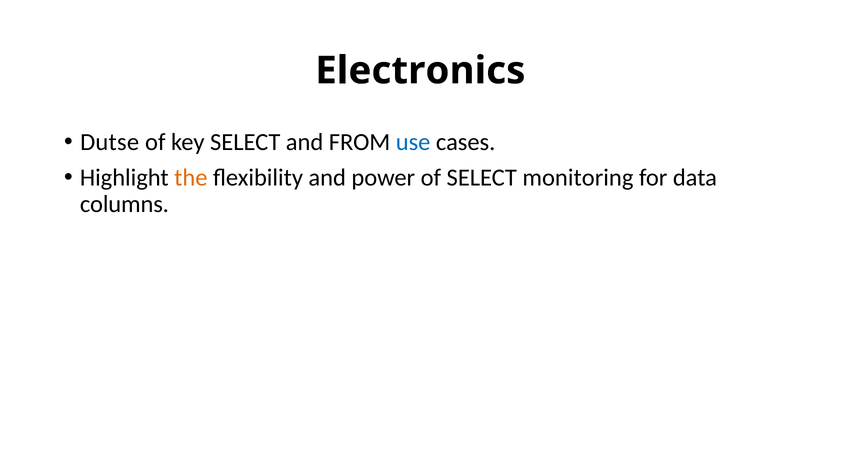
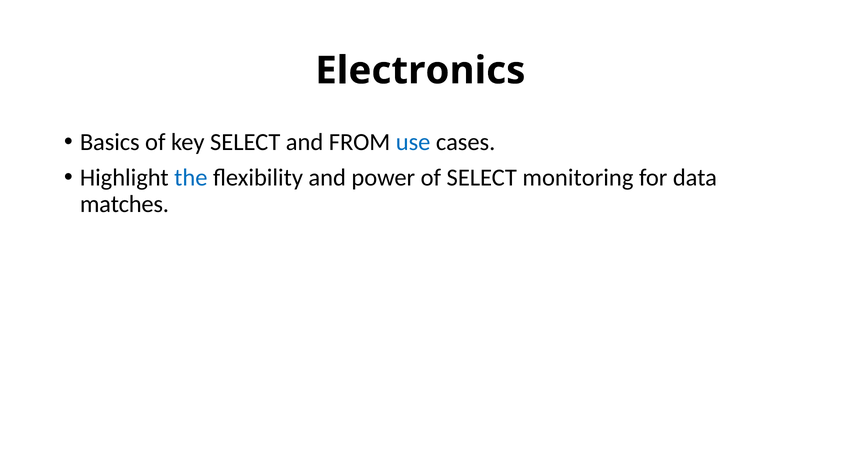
Dutse: Dutse -> Basics (110, 142)
the colour: orange -> blue (191, 177)
columns: columns -> matches (124, 204)
